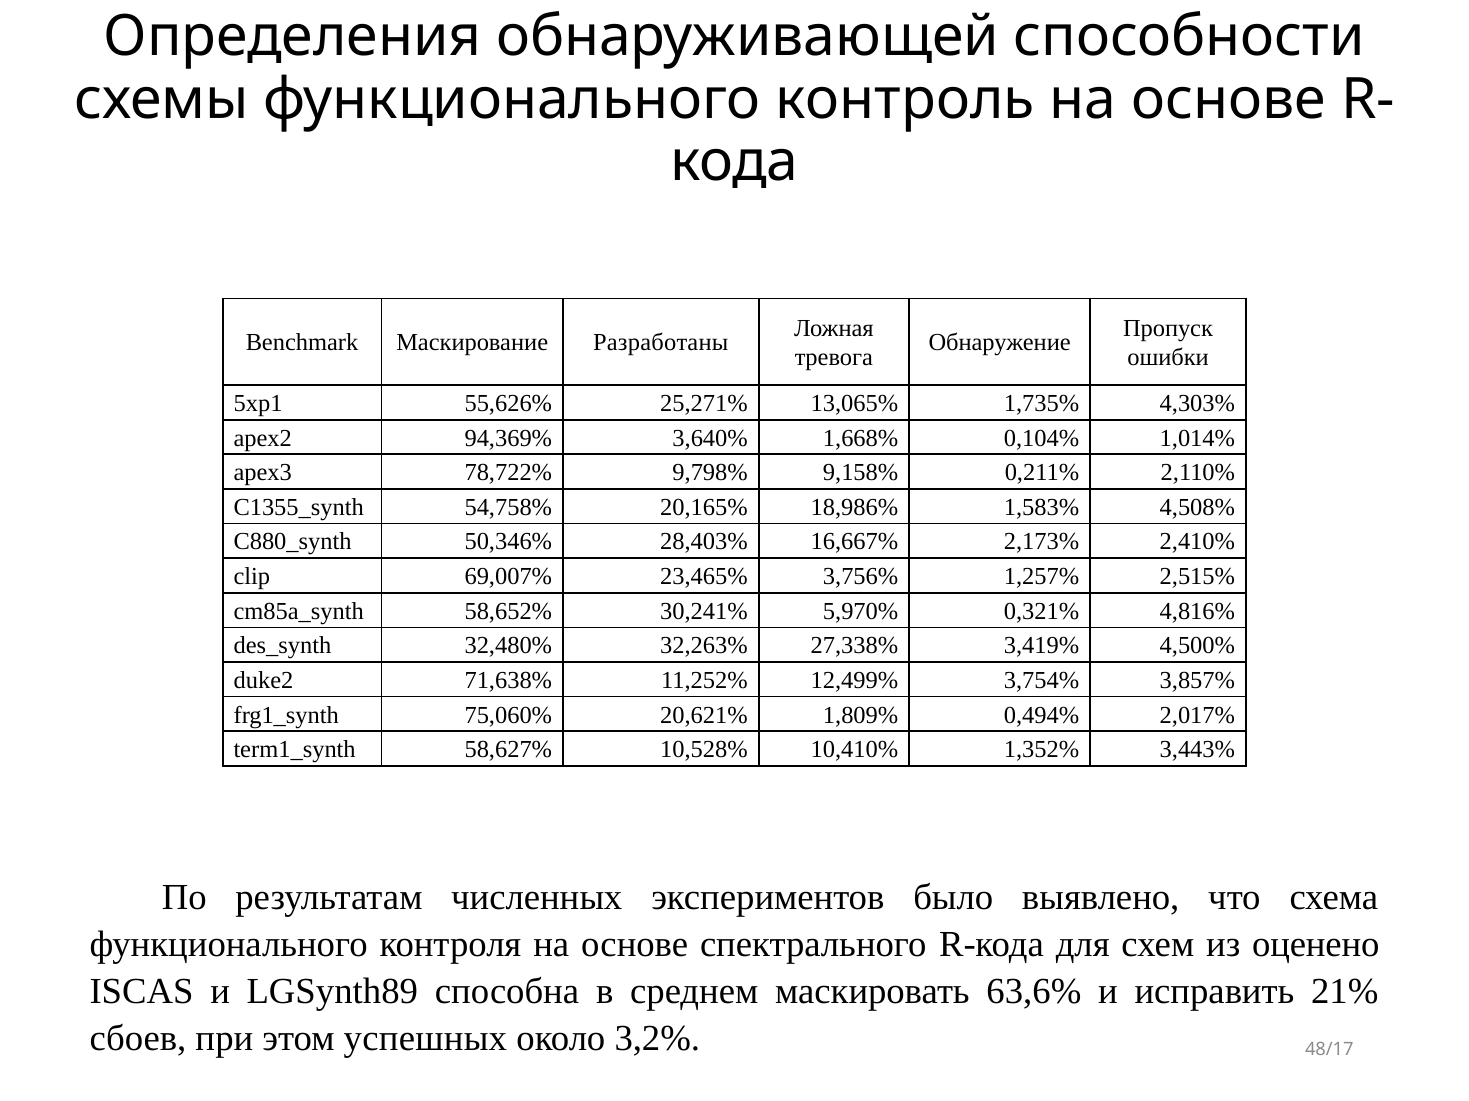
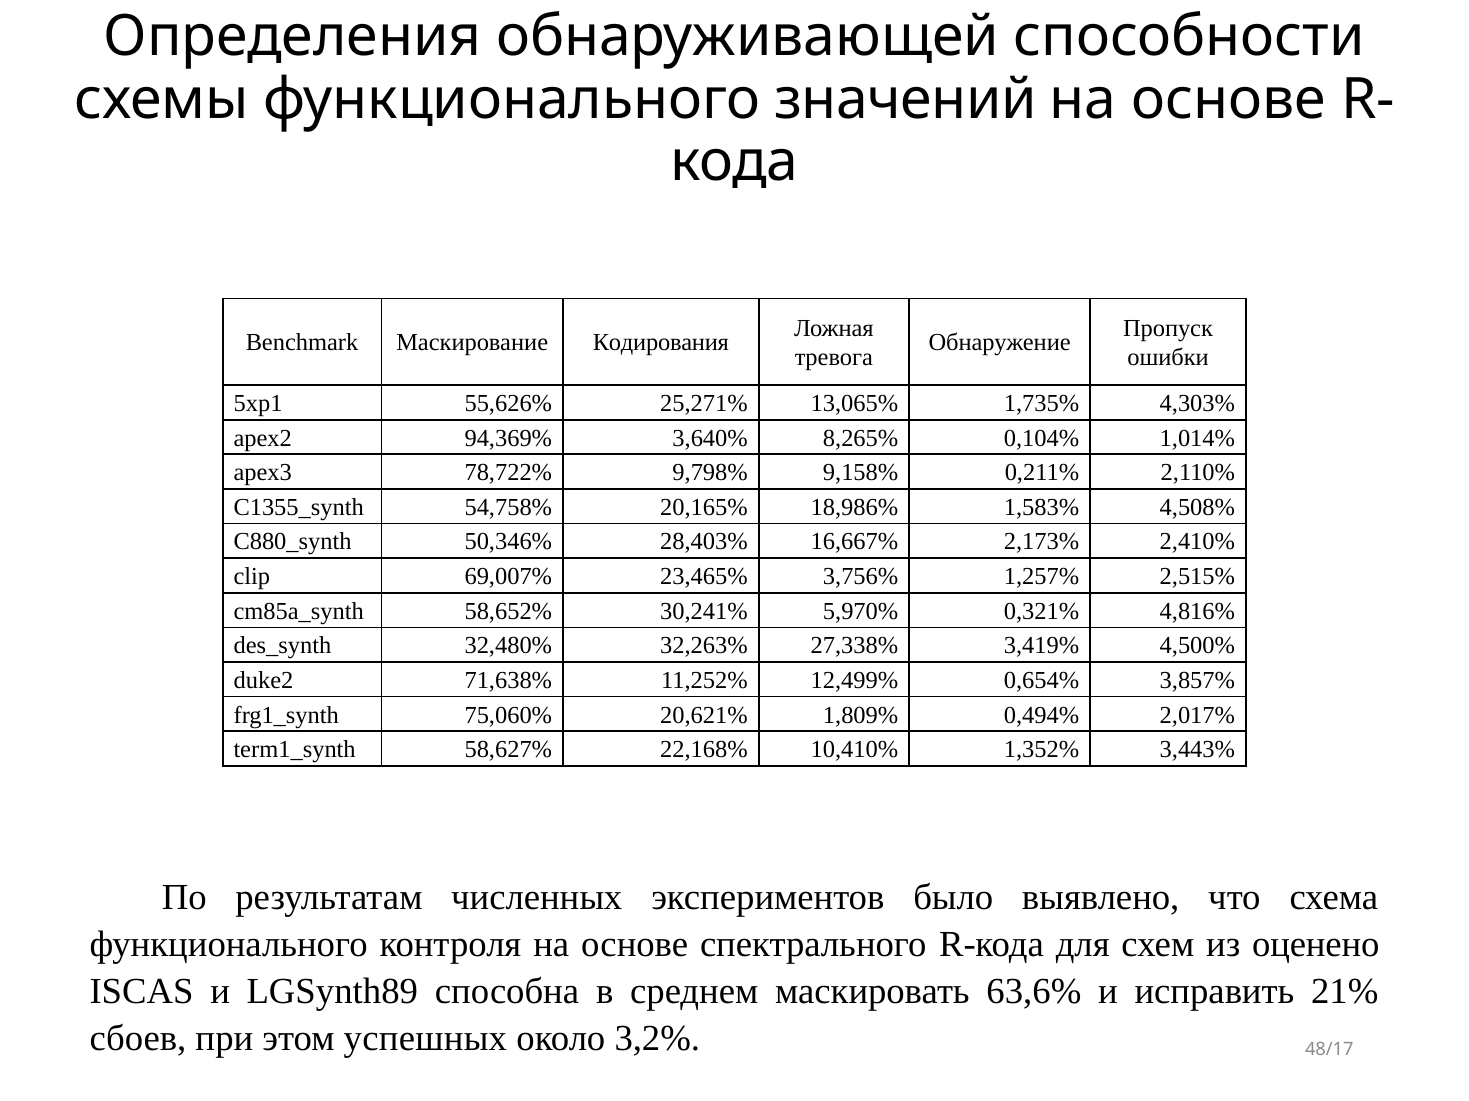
контроль: контроль -> значений (906, 99)
Разработаны: Разработаны -> Кодирования (661, 343)
1,668%: 1,668% -> 8,265% (861, 438)
3,754%: 3,754% -> 0,654% (1041, 681)
10,528%: 10,528% -> 22,168% (704, 750)
